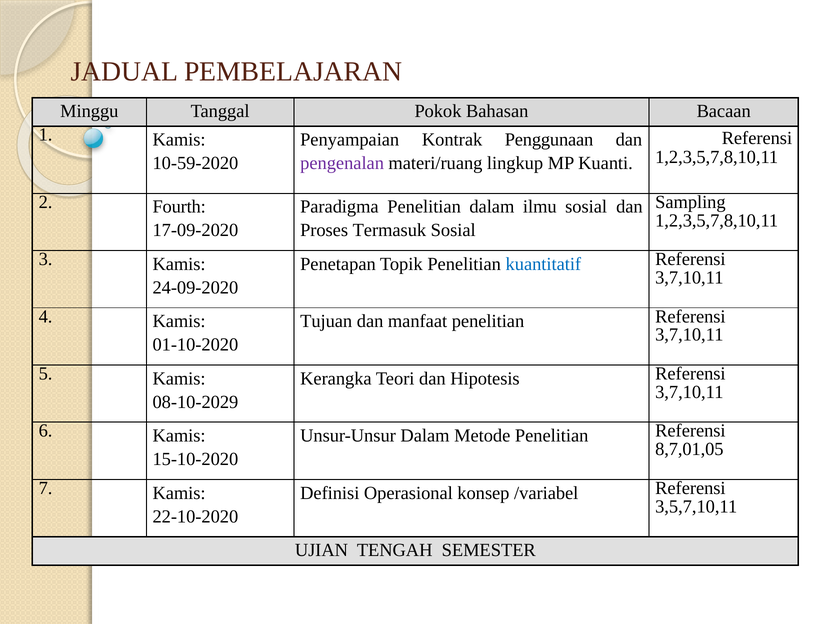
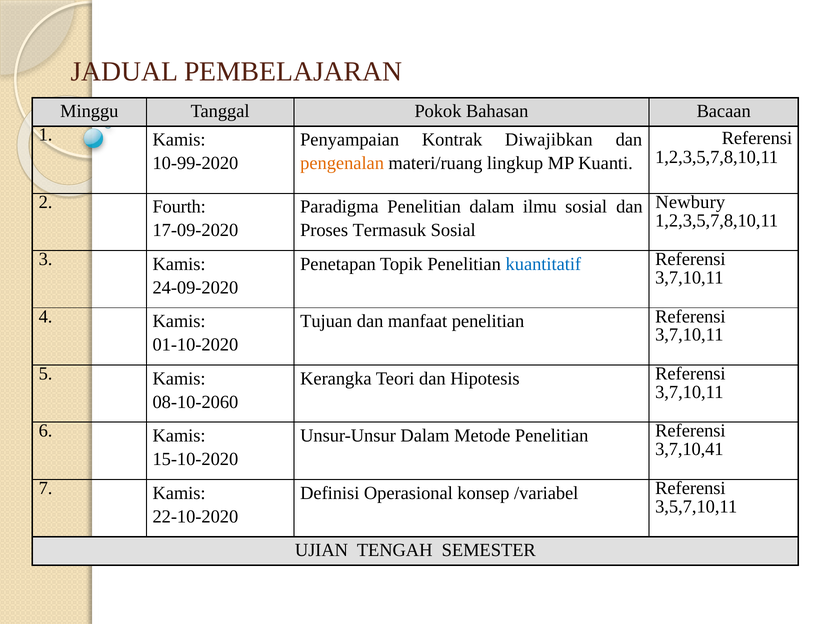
Penggunaan: Penggunaan -> Diwajibkan (549, 139)
10-59-2020: 10-59-2020 -> 10-99-2020 (195, 163)
pengenalan colour: purple -> orange (342, 163)
Sampling: Sampling -> Newbury (690, 202)
08-10-2029: 08-10-2029 -> 08-10-2060 (195, 402)
8,7,01,05: 8,7,01,05 -> 3,7,10,41 (689, 449)
